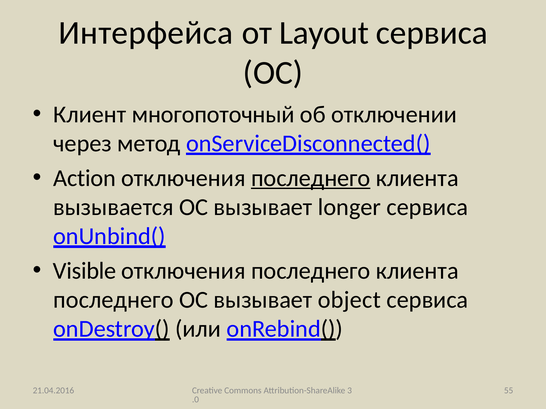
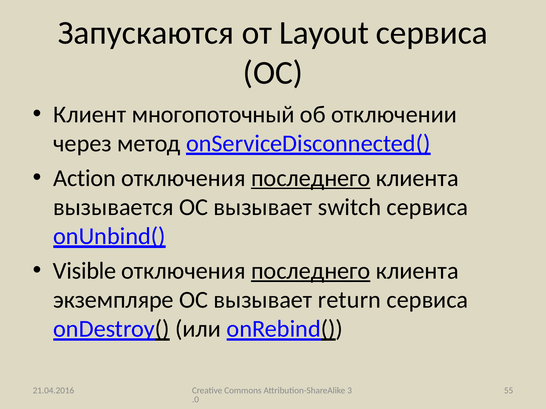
Интерфейса: Интерфейса -> Запускаются (146, 33)
longer: longer -> switch (350, 207)
последнего underline: none -> present (311, 271)
последнего: последнего -> экземпляре (113, 300)
object: object -> return (349, 300)
